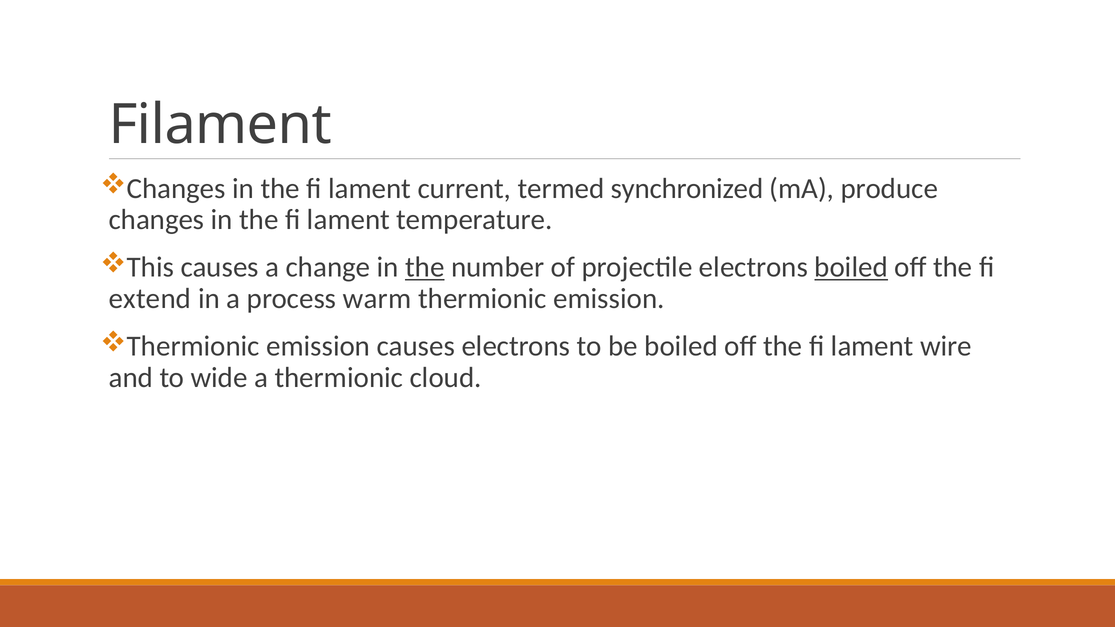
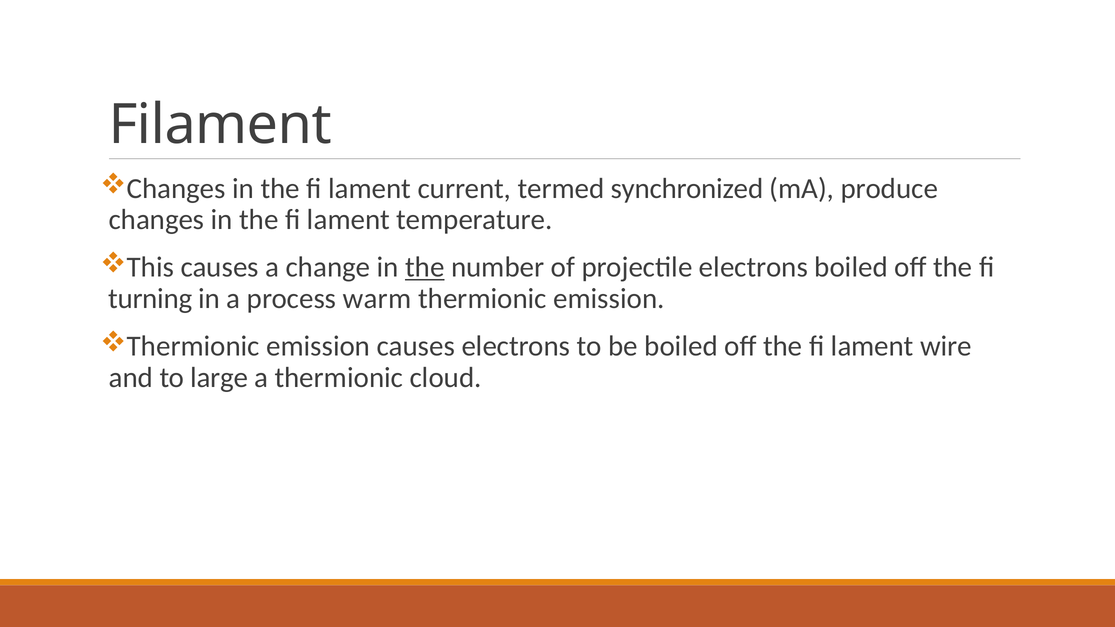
boiled underline: present -> none (851, 267)
extend: extend -> turning (150, 299)
wide: wide -> large (219, 378)
